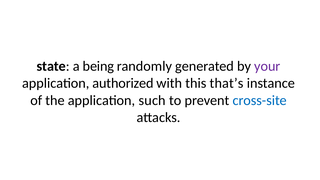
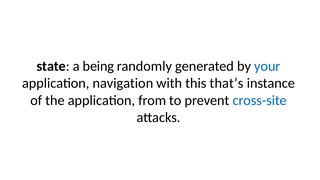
your colour: purple -> blue (267, 66)
authorized: authorized -> navigation (123, 83)
such: such -> from (152, 100)
